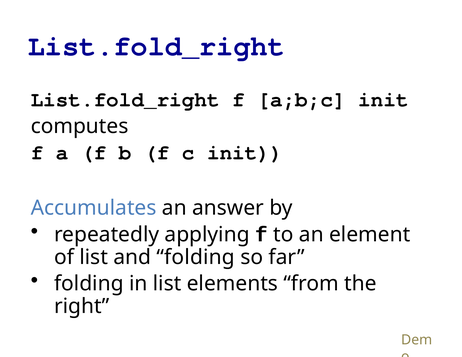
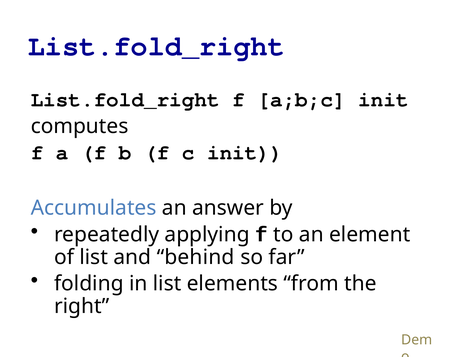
and folding: folding -> behind (196, 257)
